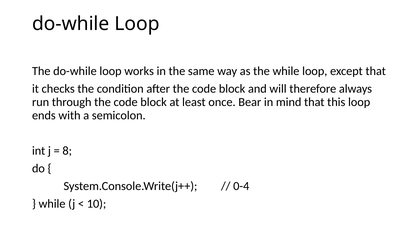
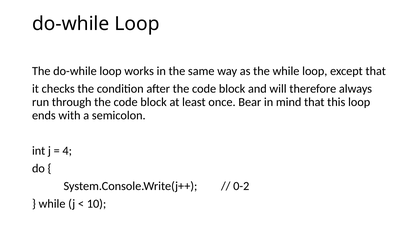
8: 8 -> 4 (67, 150)
0-4: 0-4 -> 0-2 (241, 186)
